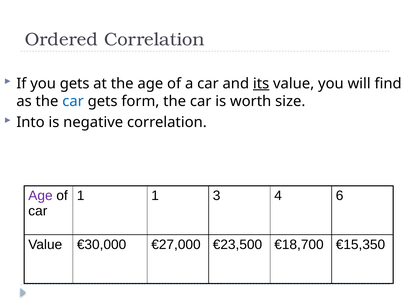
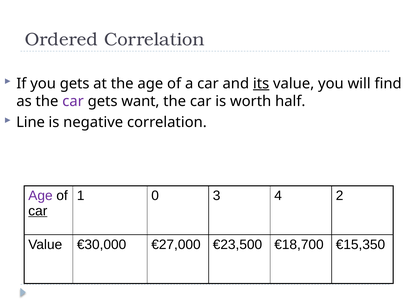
car colour: blue -> purple (73, 101)
form: form -> want (140, 101)
size: size -> half (290, 101)
Into: Into -> Line (31, 123)
1 1: 1 -> 0 (155, 196)
6: 6 -> 2 (340, 196)
car underline: none -> present (38, 211)
